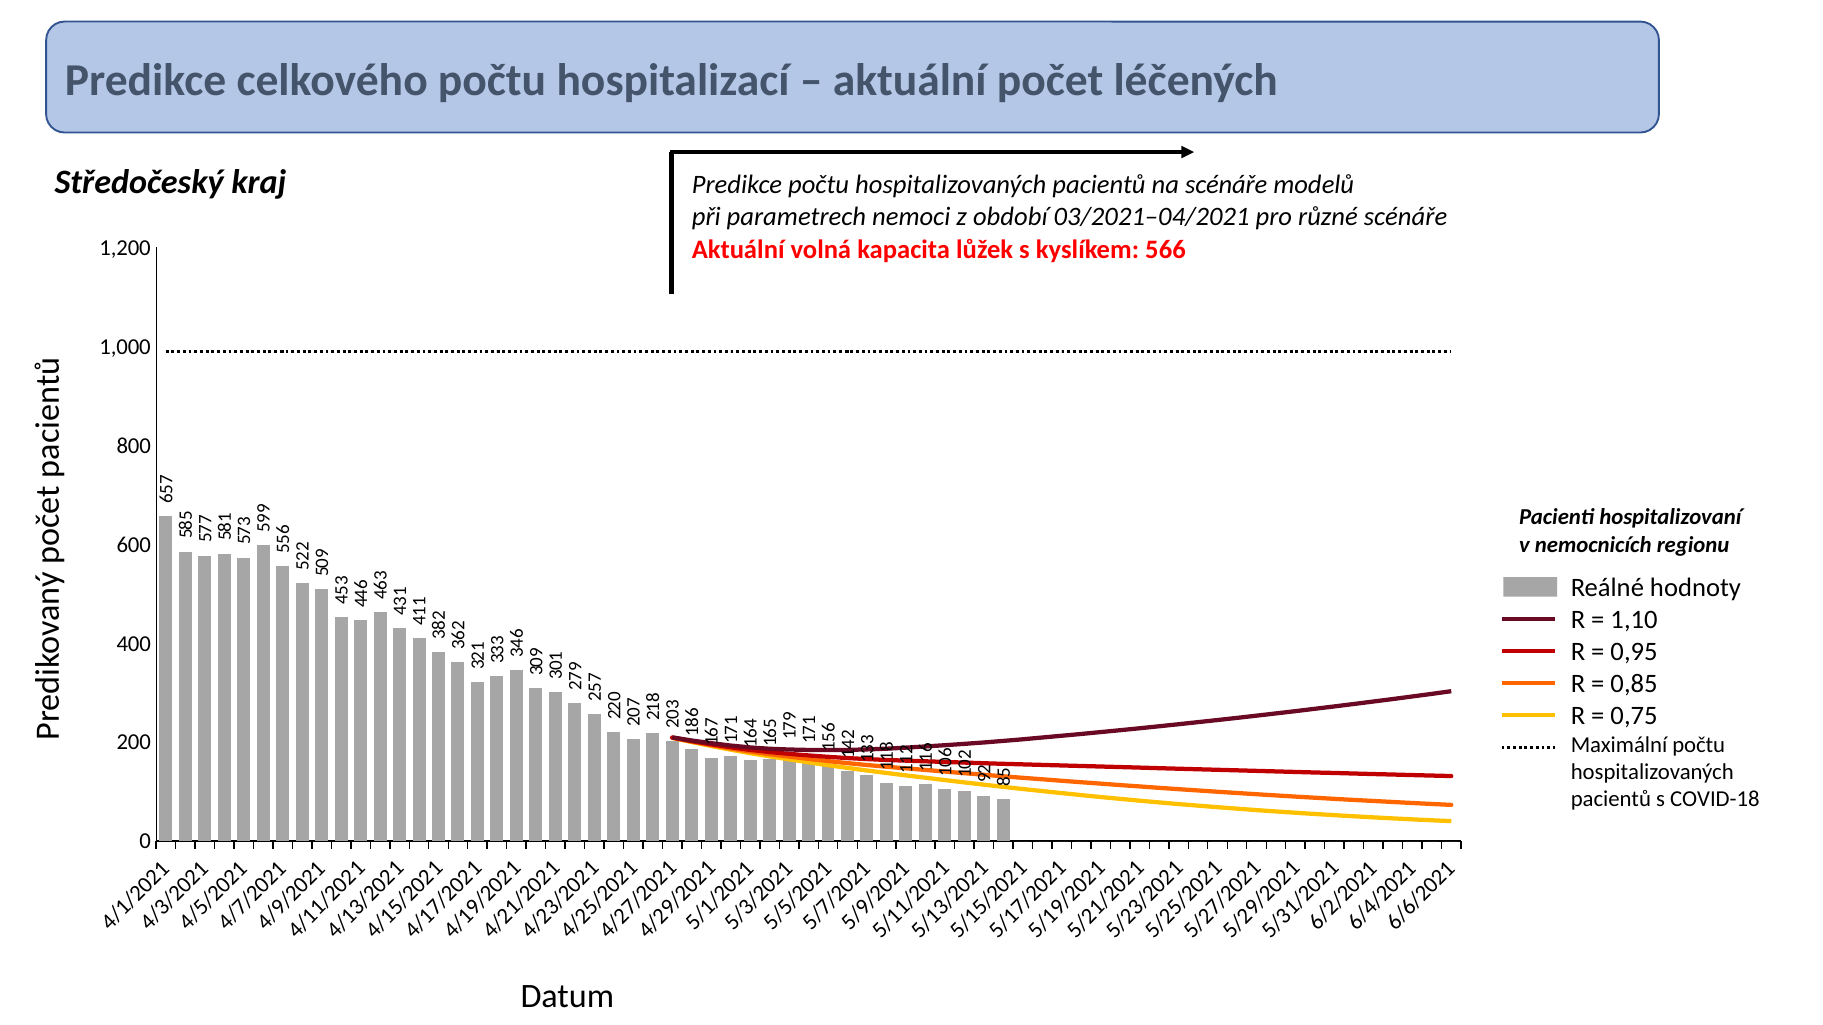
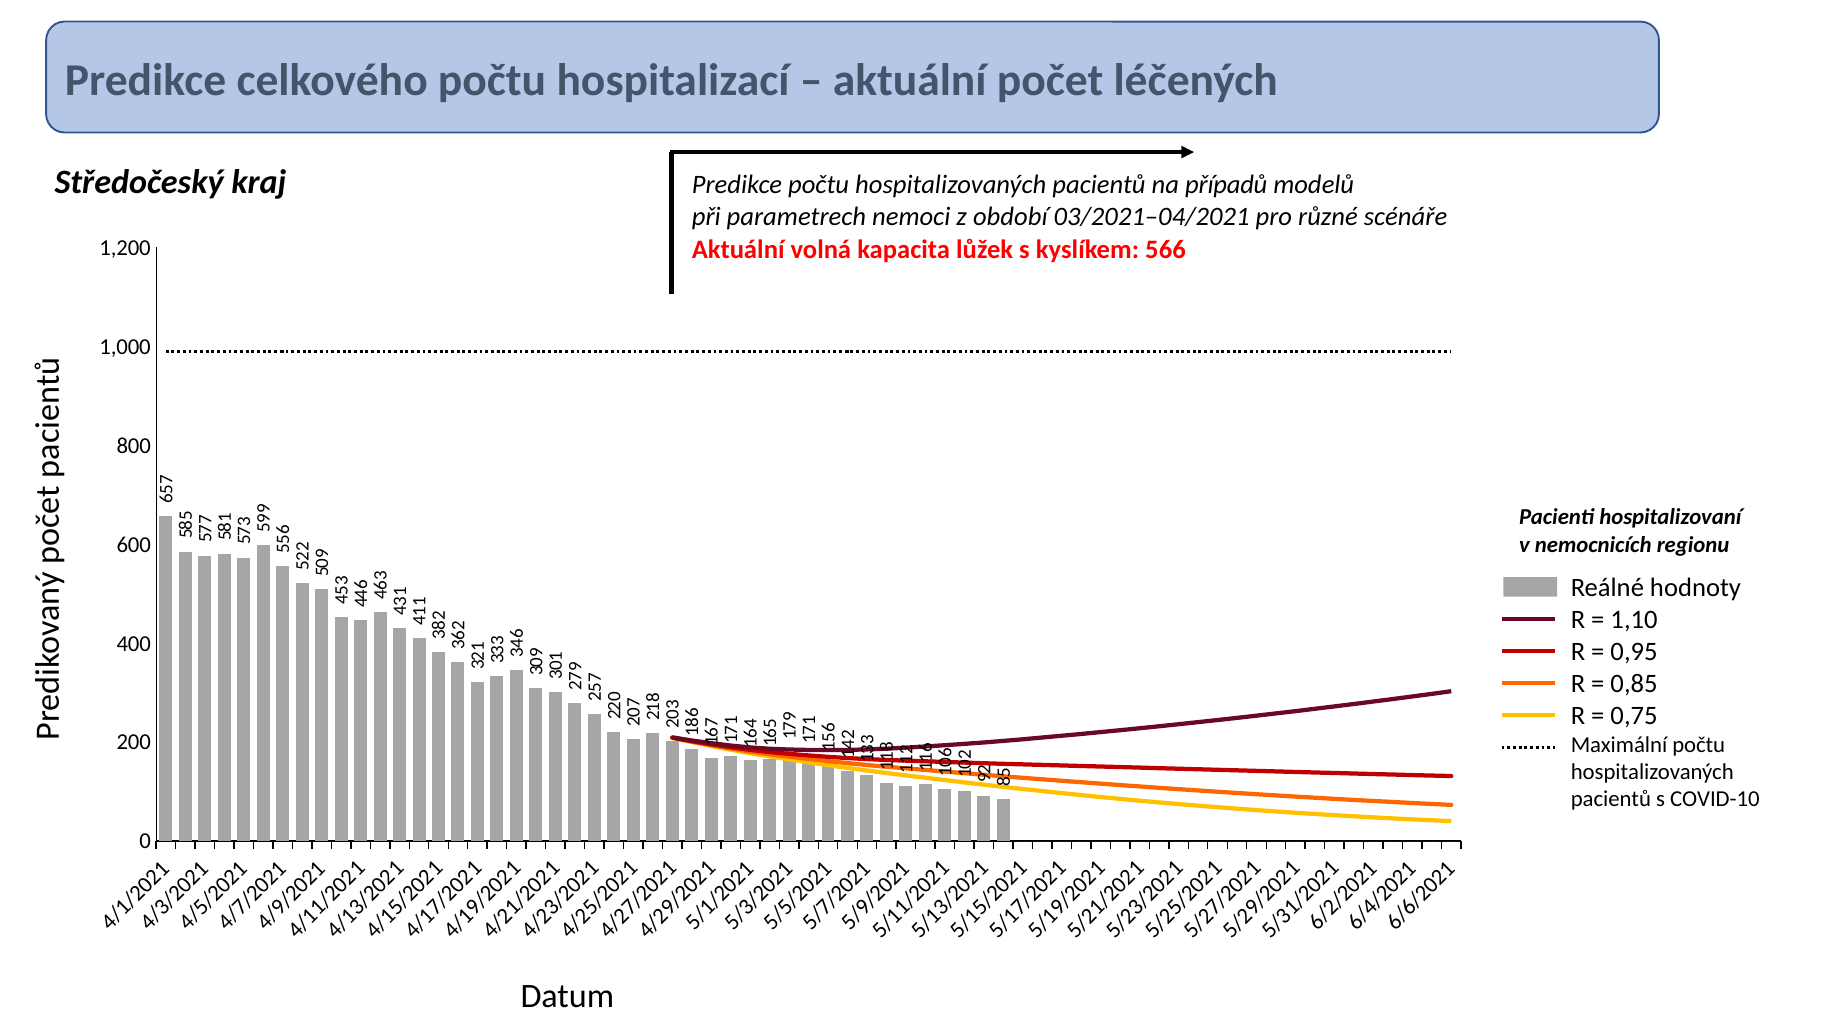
na scénáře: scénáře -> případů (1226, 184)
COVID-18: COVID-18 -> COVID-10 (1715, 800)
